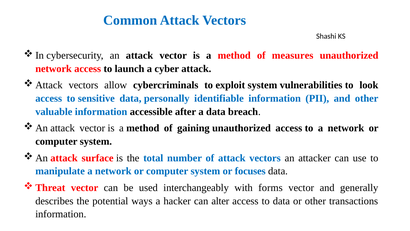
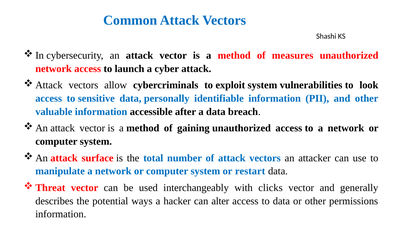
focuses: focuses -> restart (250, 171)
forms: forms -> clicks (271, 187)
transactions: transactions -> permissions (354, 201)
